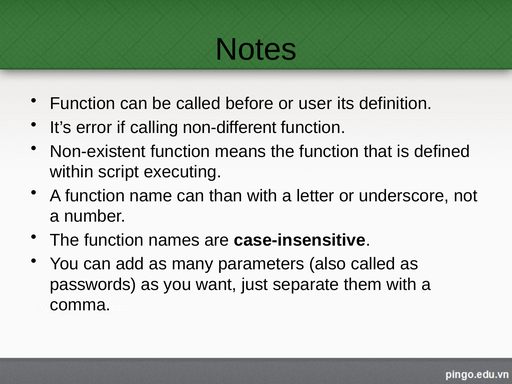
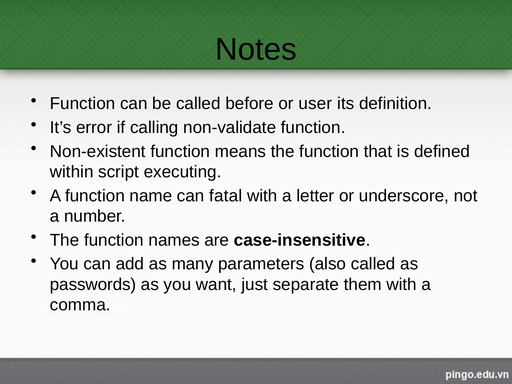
non-different: non-different -> non-validate (230, 127)
than: than -> fatal (226, 196)
